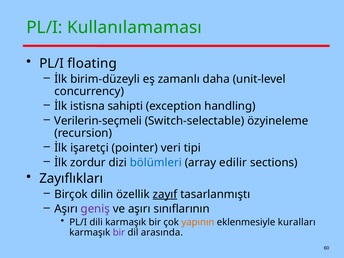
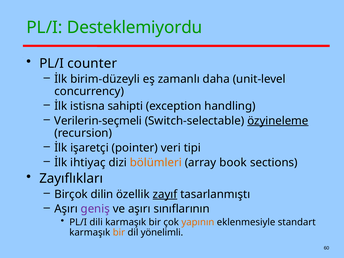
Kullanılamaması: Kullanılamaması -> Desteklemiyordu (135, 28)
floating: floating -> counter (92, 63)
özyineleme underline: none -> present (278, 121)
zordur: zordur -> ihtiyaç (88, 162)
bölümleri colour: blue -> orange (156, 162)
edilir: edilir -> book (233, 162)
kuralları: kuralları -> standart (297, 222)
bir colour: purple -> orange (119, 233)
arasında: arasında -> yönelimli (162, 233)
